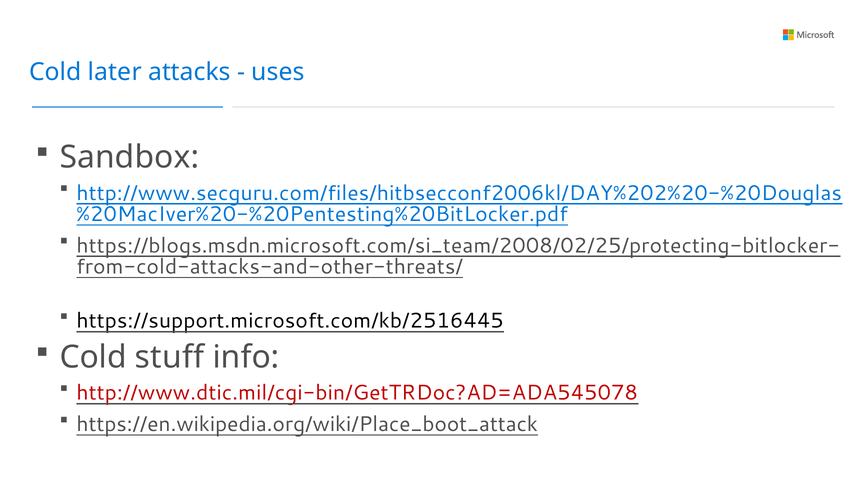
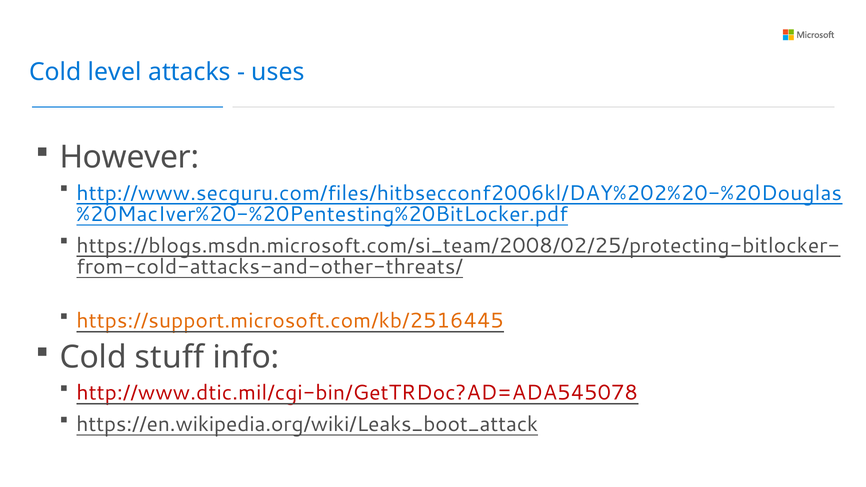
later: later -> level (115, 72)
Sandbox: Sandbox -> However (129, 157)
https://support.microsoft.com/kb/2516445 colour: black -> orange (290, 321)
https://en.wikipedia.org/wiki/Place_boot_attack: https://en.wikipedia.org/wiki/Place_boot_attack -> https://en.wikipedia.org/wiki/Leaks_boot_attack (307, 424)
